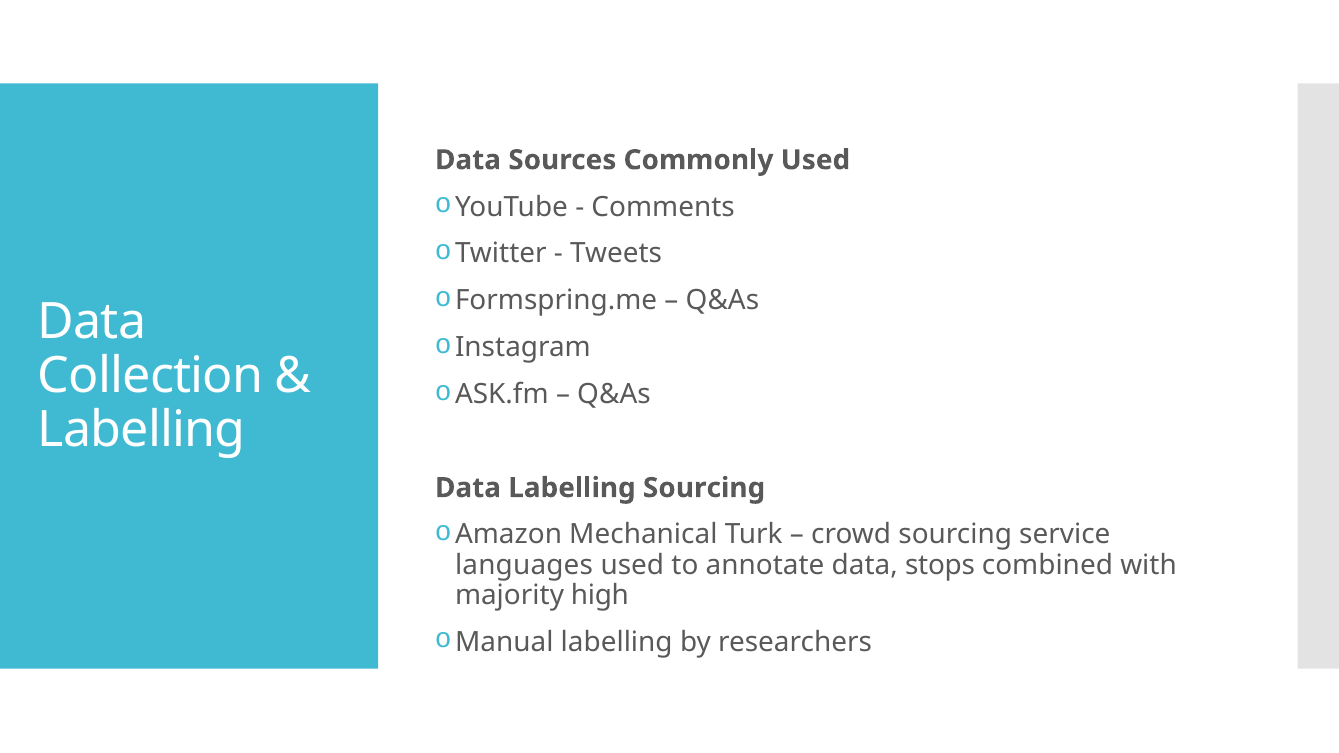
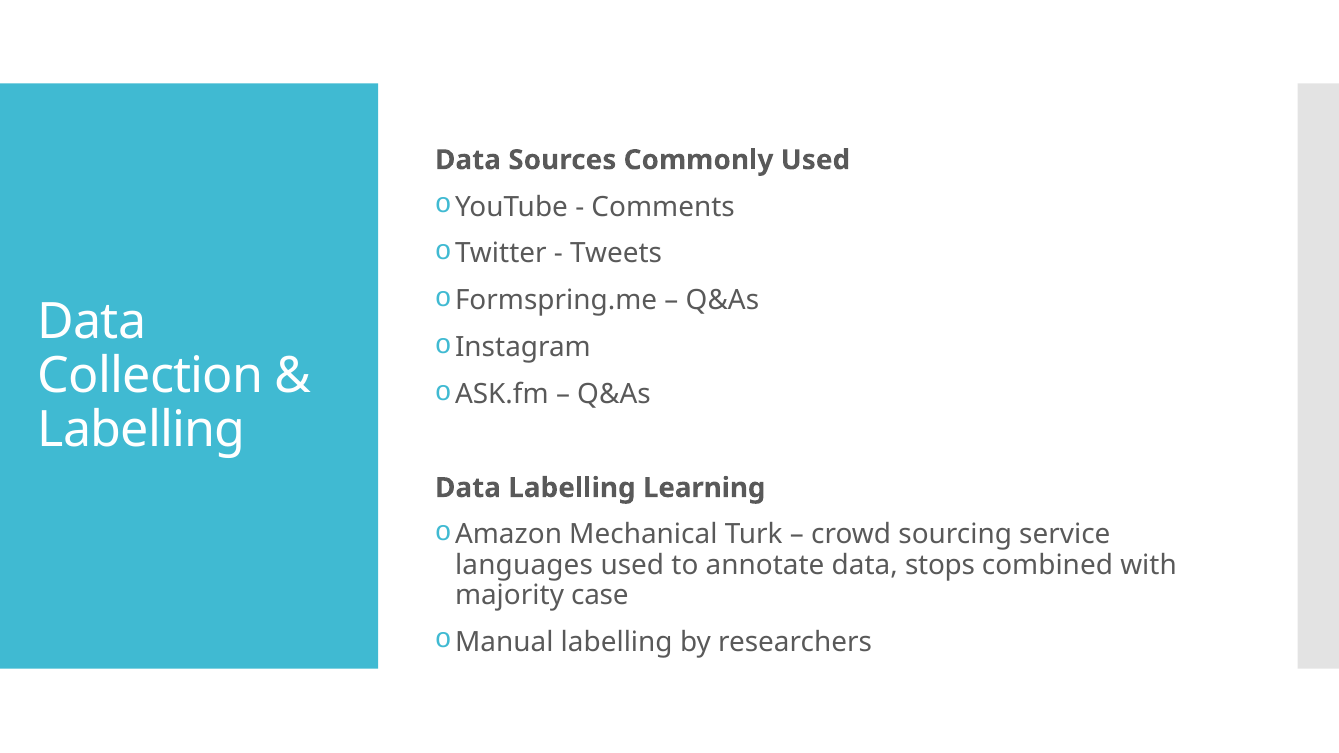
Labelling Sourcing: Sourcing -> Learning (704, 488)
high: high -> case (600, 595)
